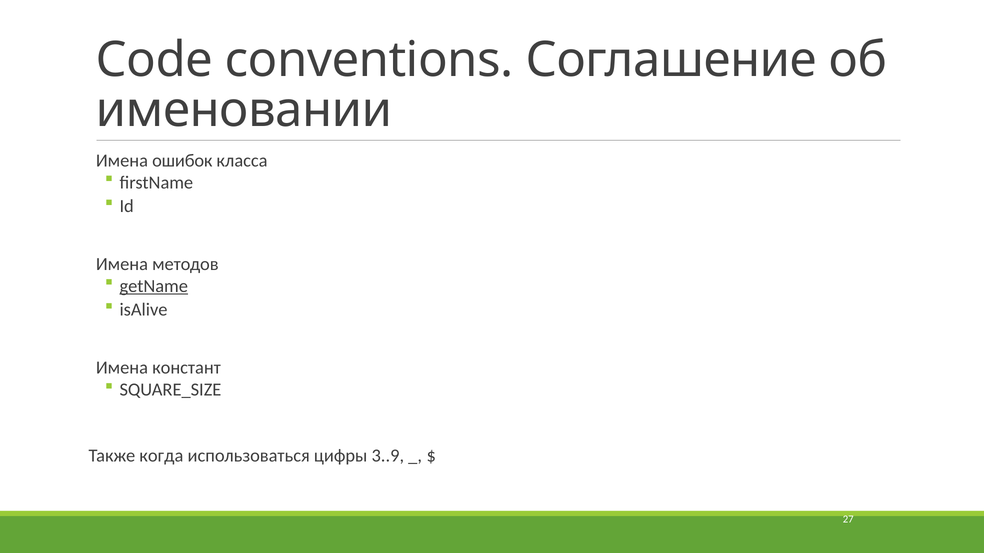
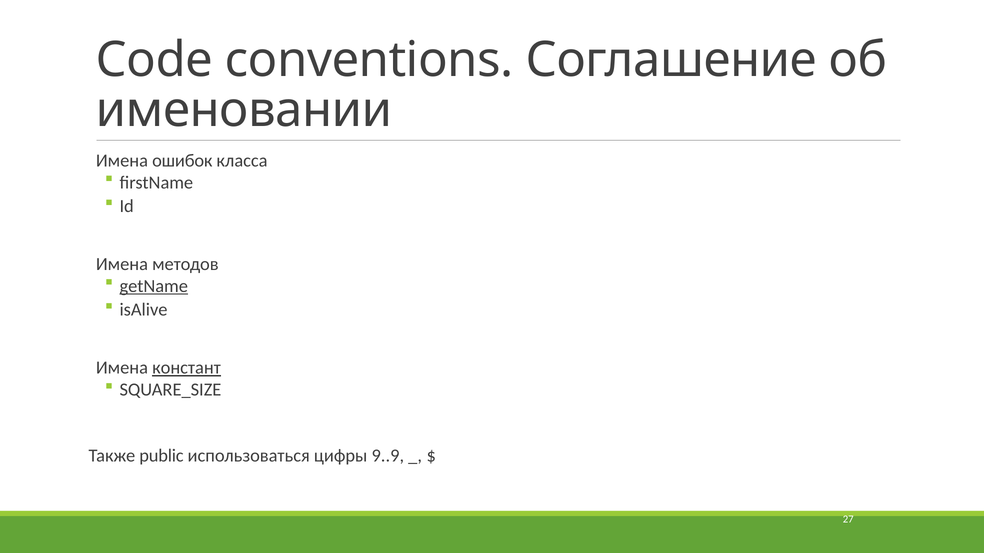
констант underline: none -> present (187, 368)
когда: когда -> public (161, 456)
3..9: 3..9 -> 9..9 (388, 456)
